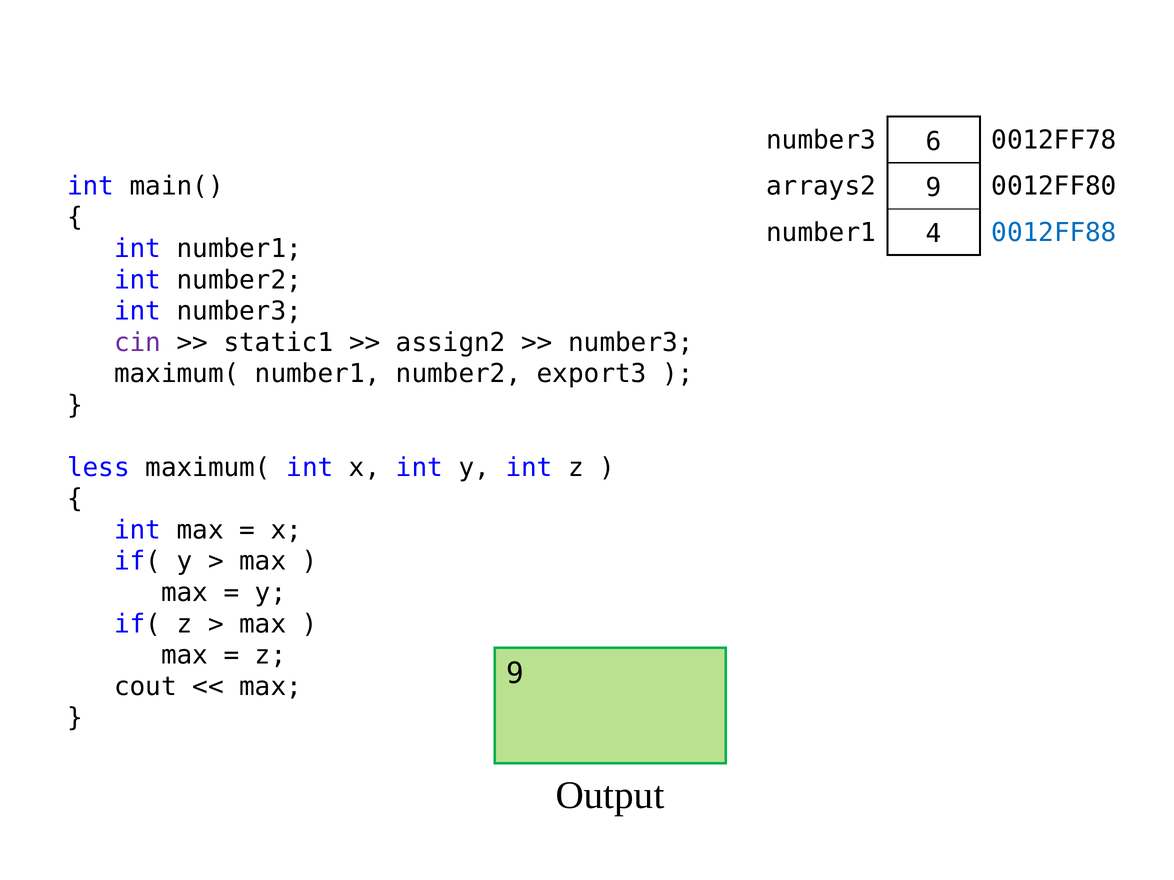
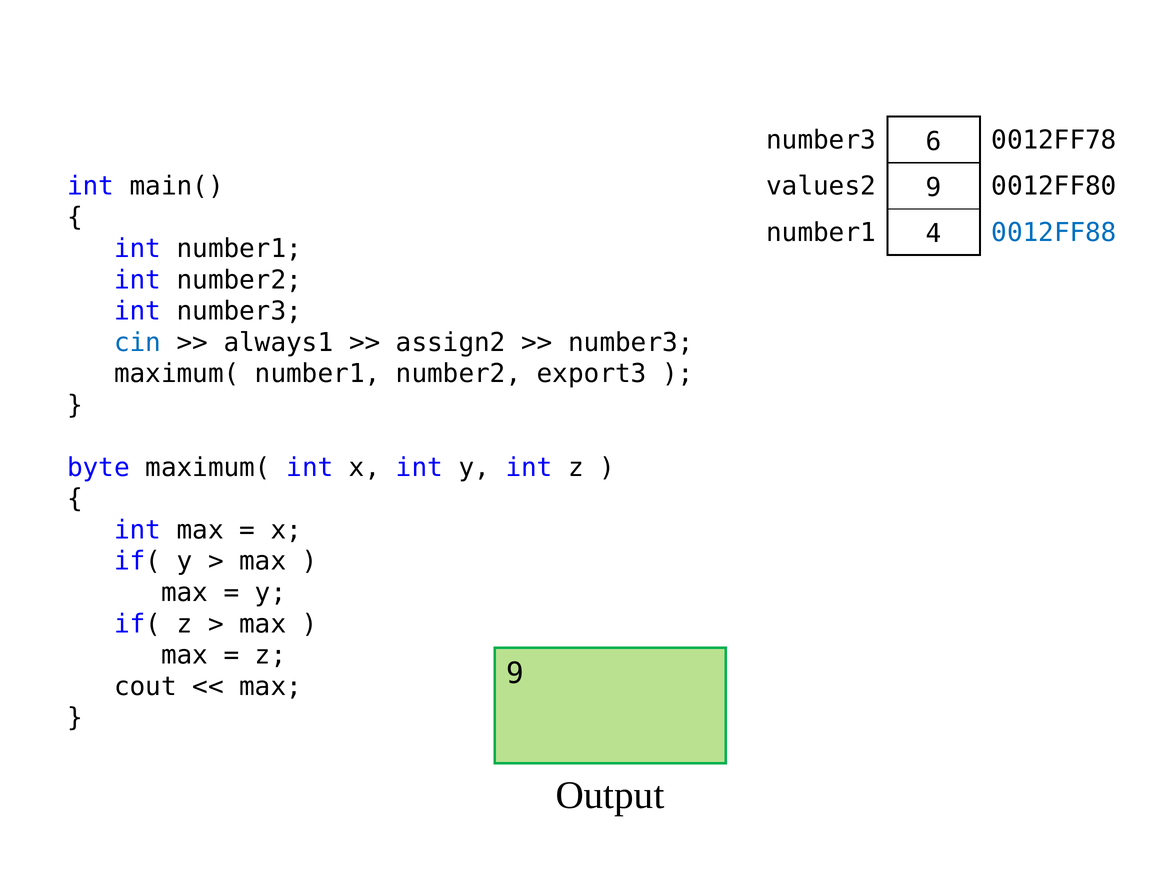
arrays2: arrays2 -> values2 (821, 186)
cin colour: purple -> blue (138, 343)
static1: static1 -> always1 (278, 343)
less: less -> byte (98, 468)
